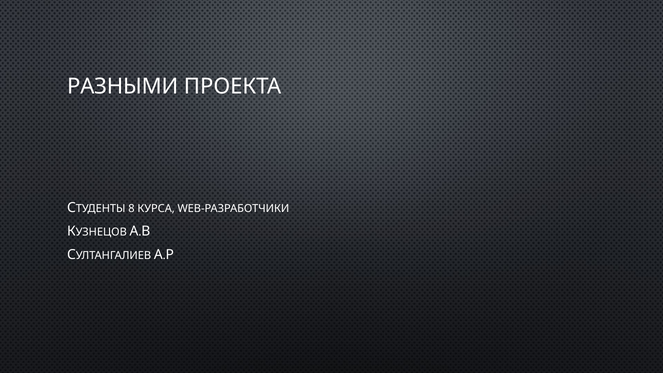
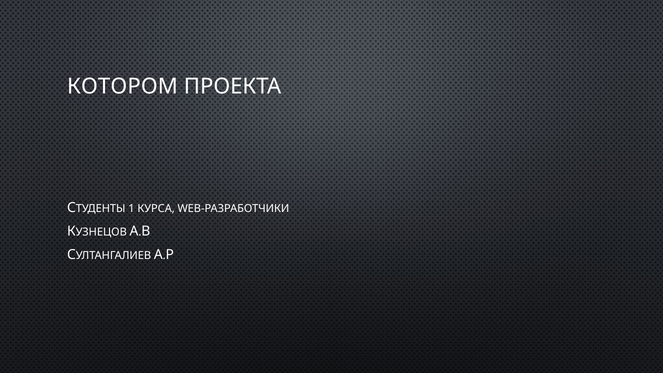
РАЗНЫМИ: РАЗНЫМИ -> КОТОРОМ (122, 86)
8: 8 -> 1 (131, 208)
